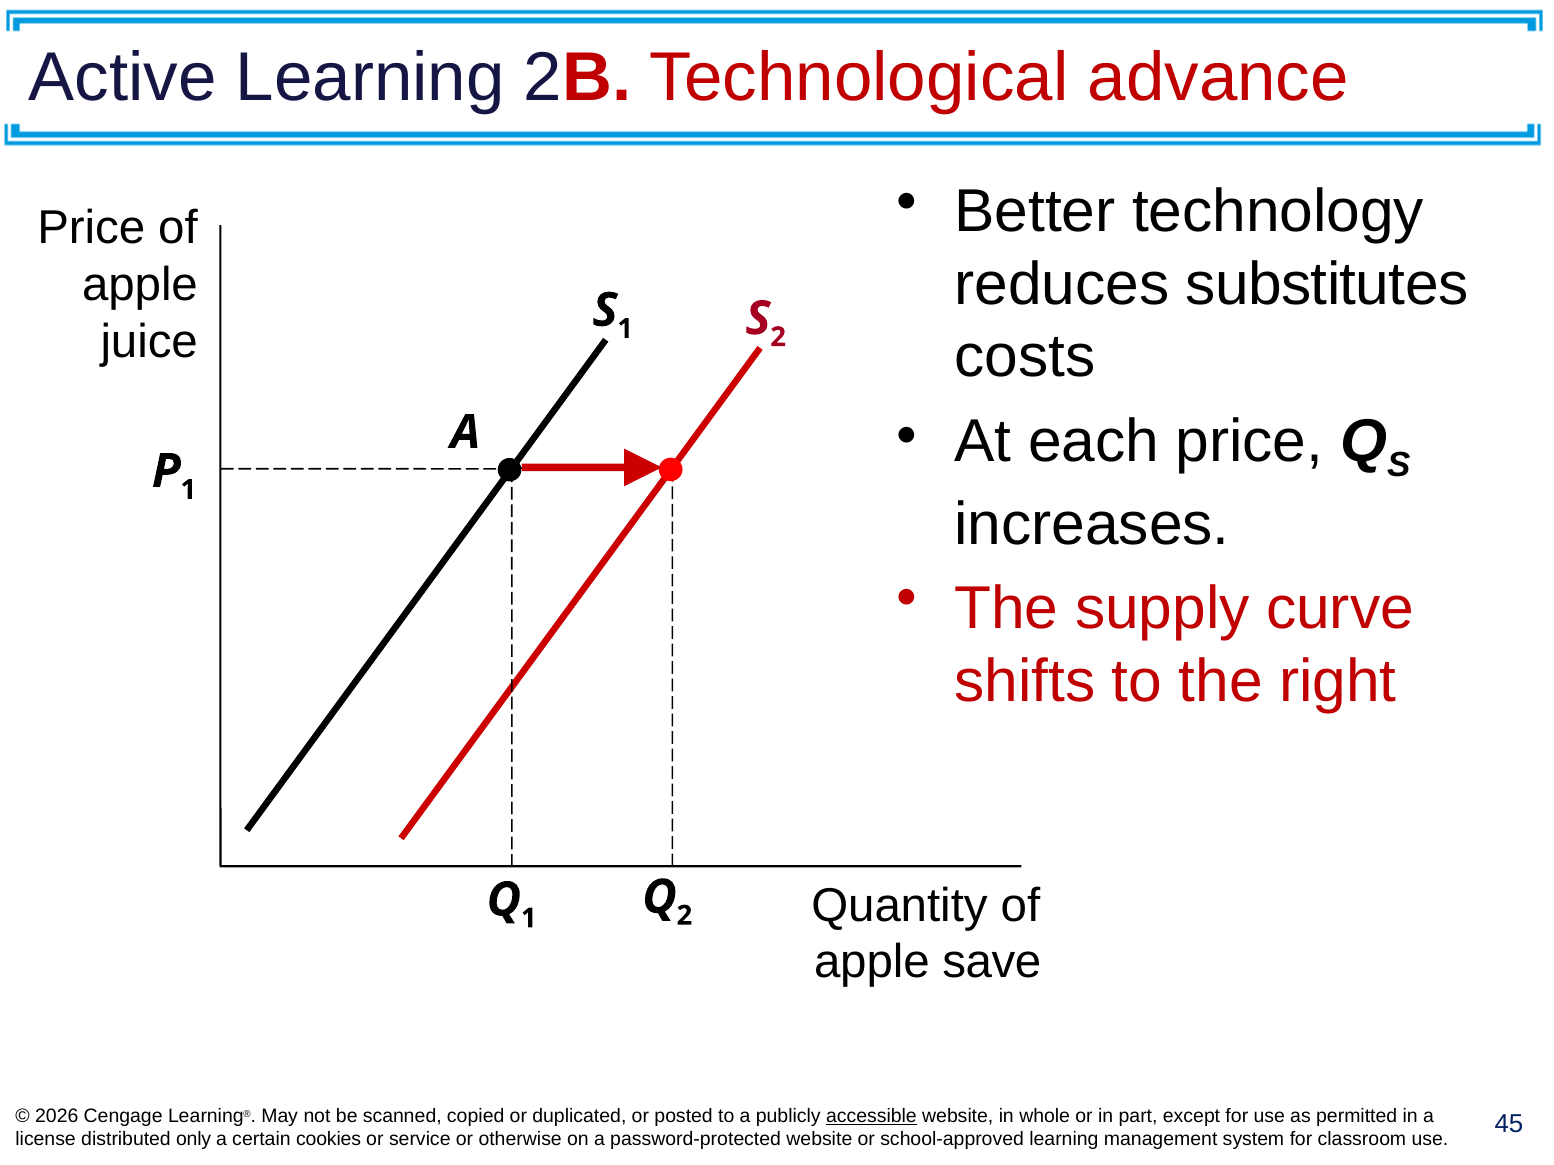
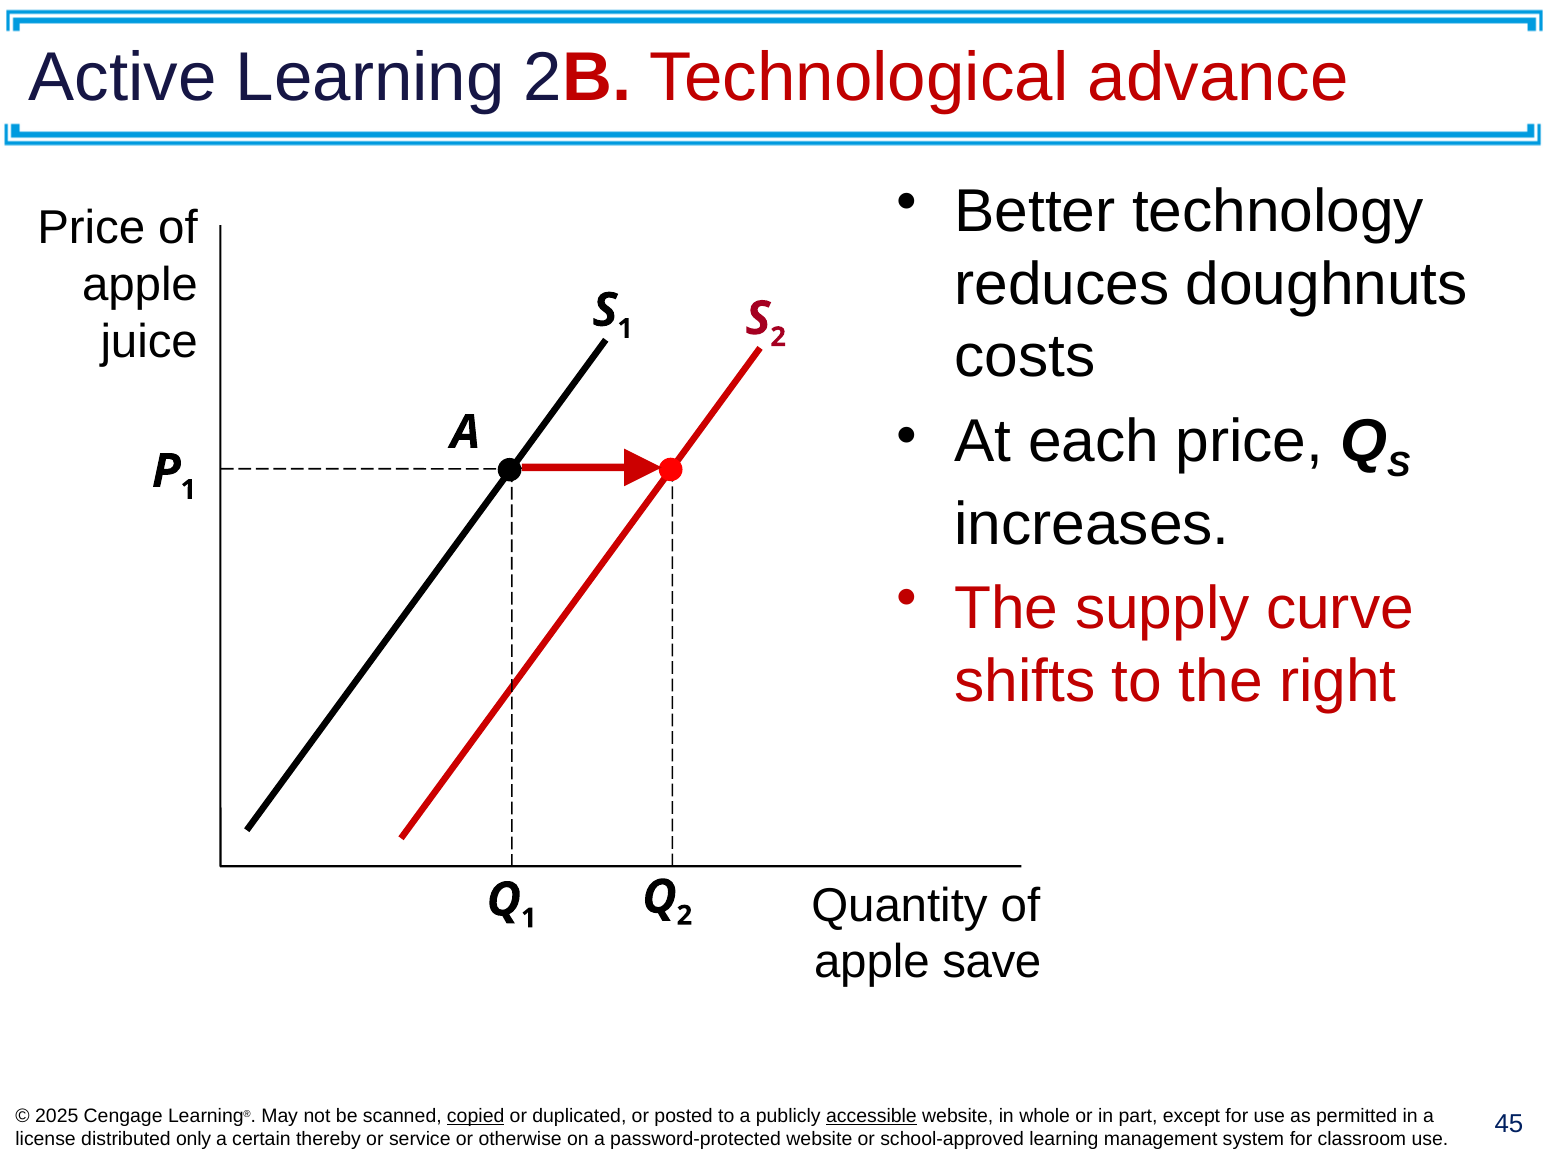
substitutes: substitutes -> doughnuts (1327, 285)
2026: 2026 -> 2025 (57, 1116)
copied underline: none -> present (476, 1116)
cookies: cookies -> thereby (328, 1140)
